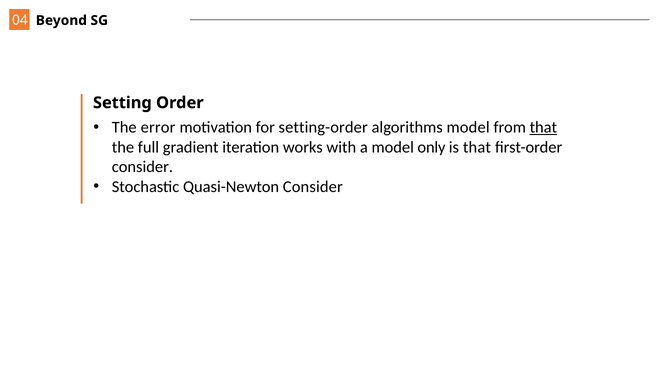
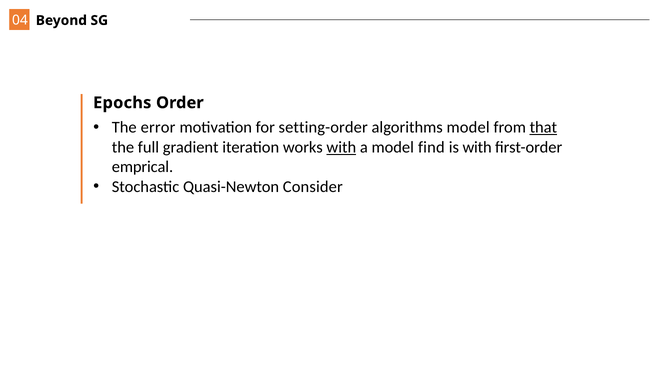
Setting: Setting -> Epochs (122, 103)
with underline: none -> present (341, 148)
only: only -> find (431, 148)
is that: that -> with (477, 148)
consider: consider -> emprical (142, 167)
